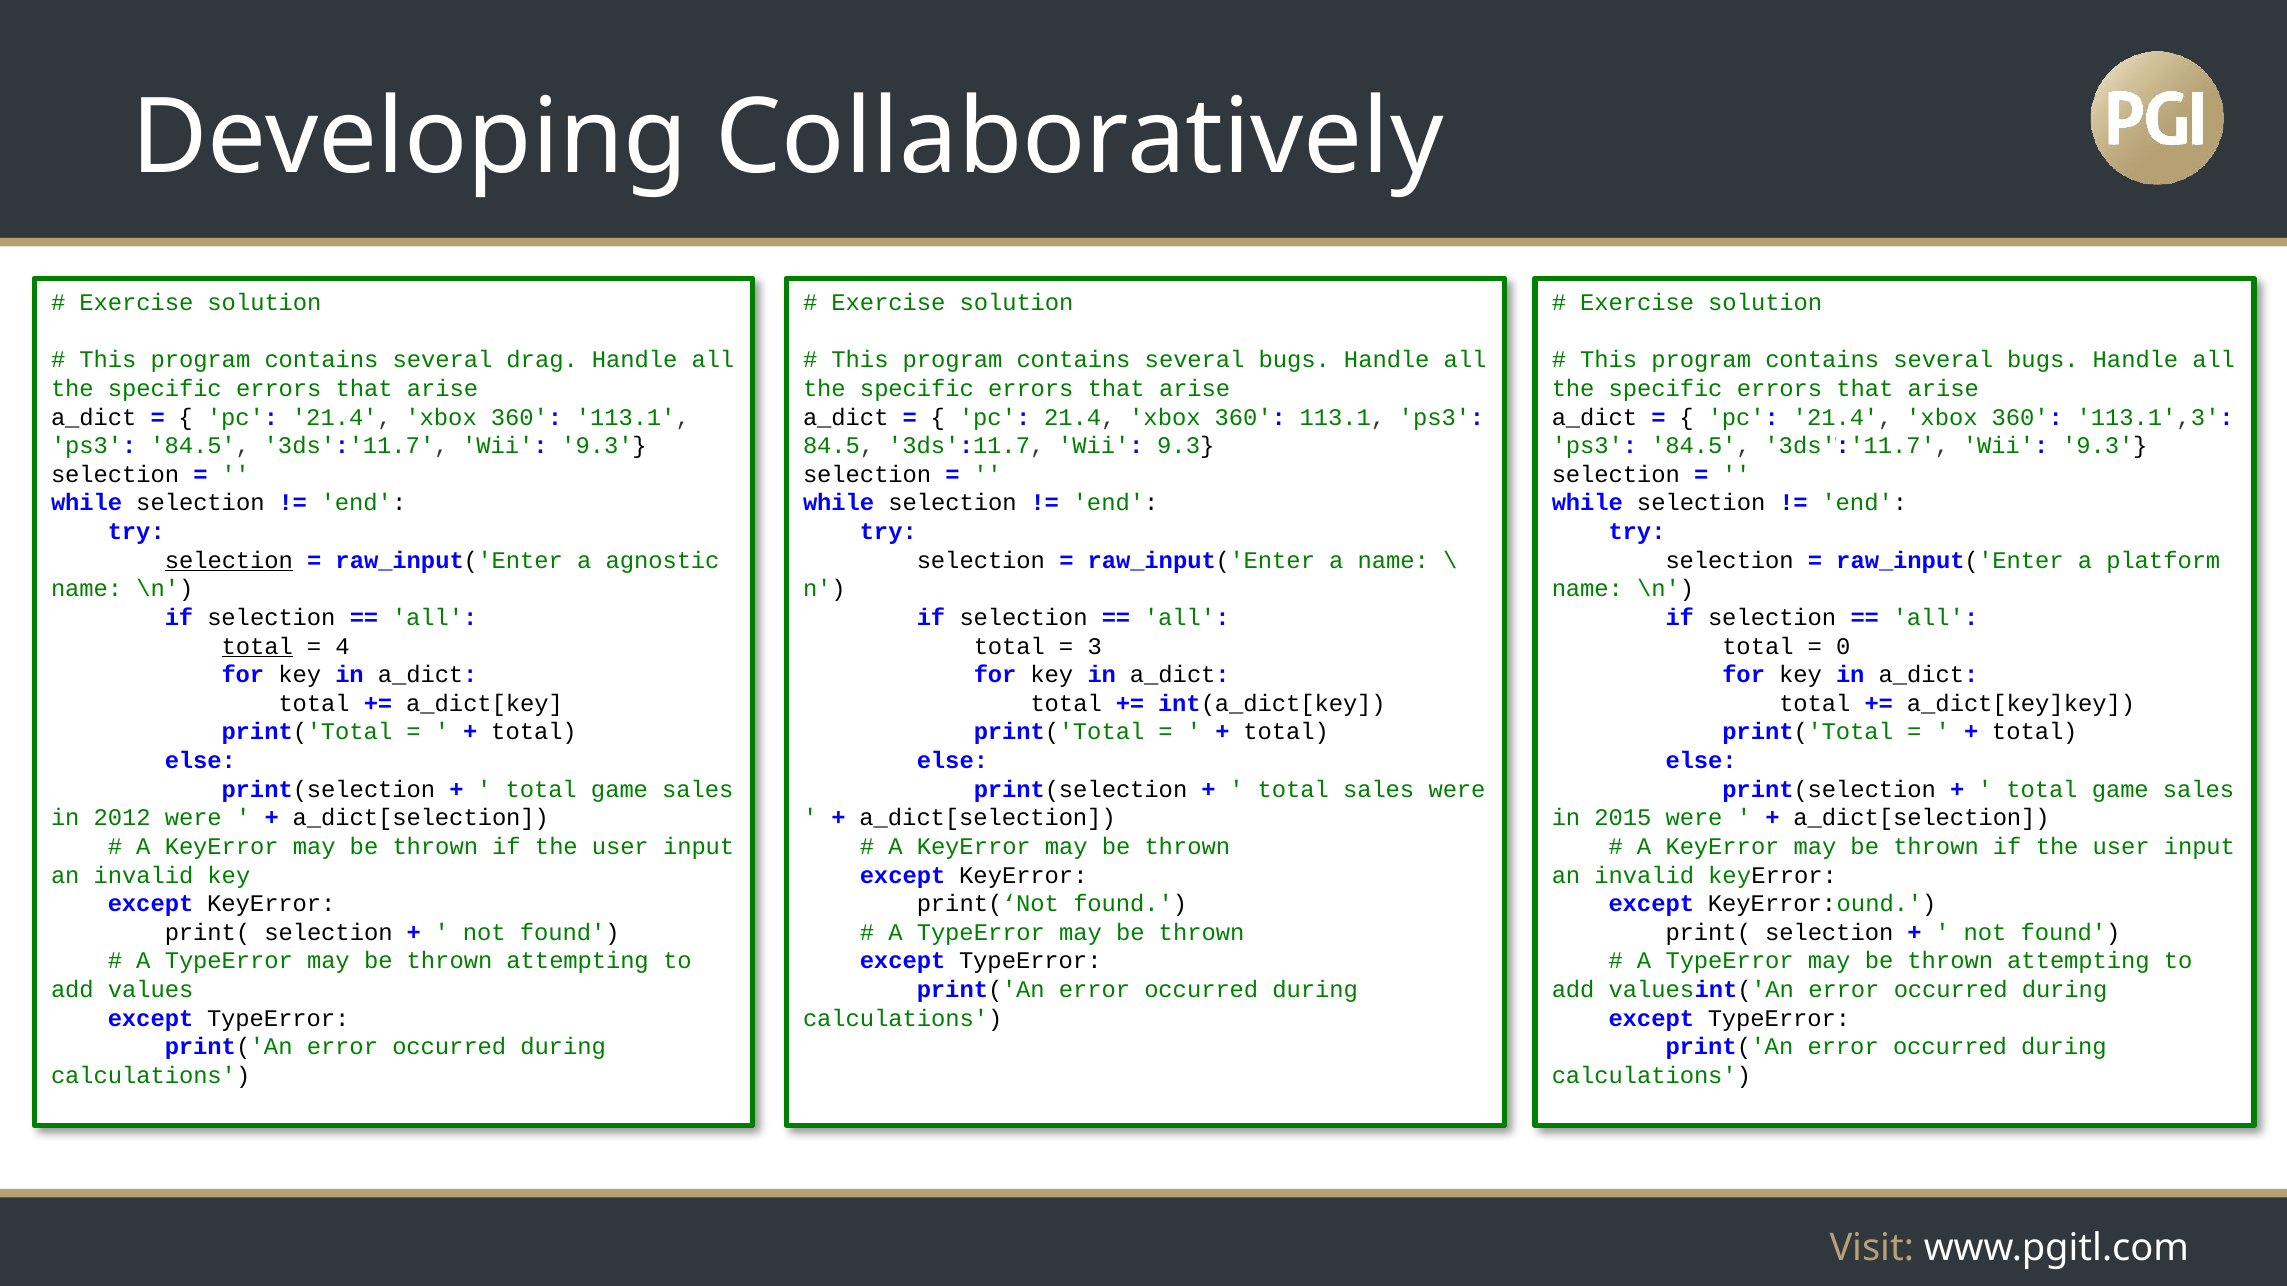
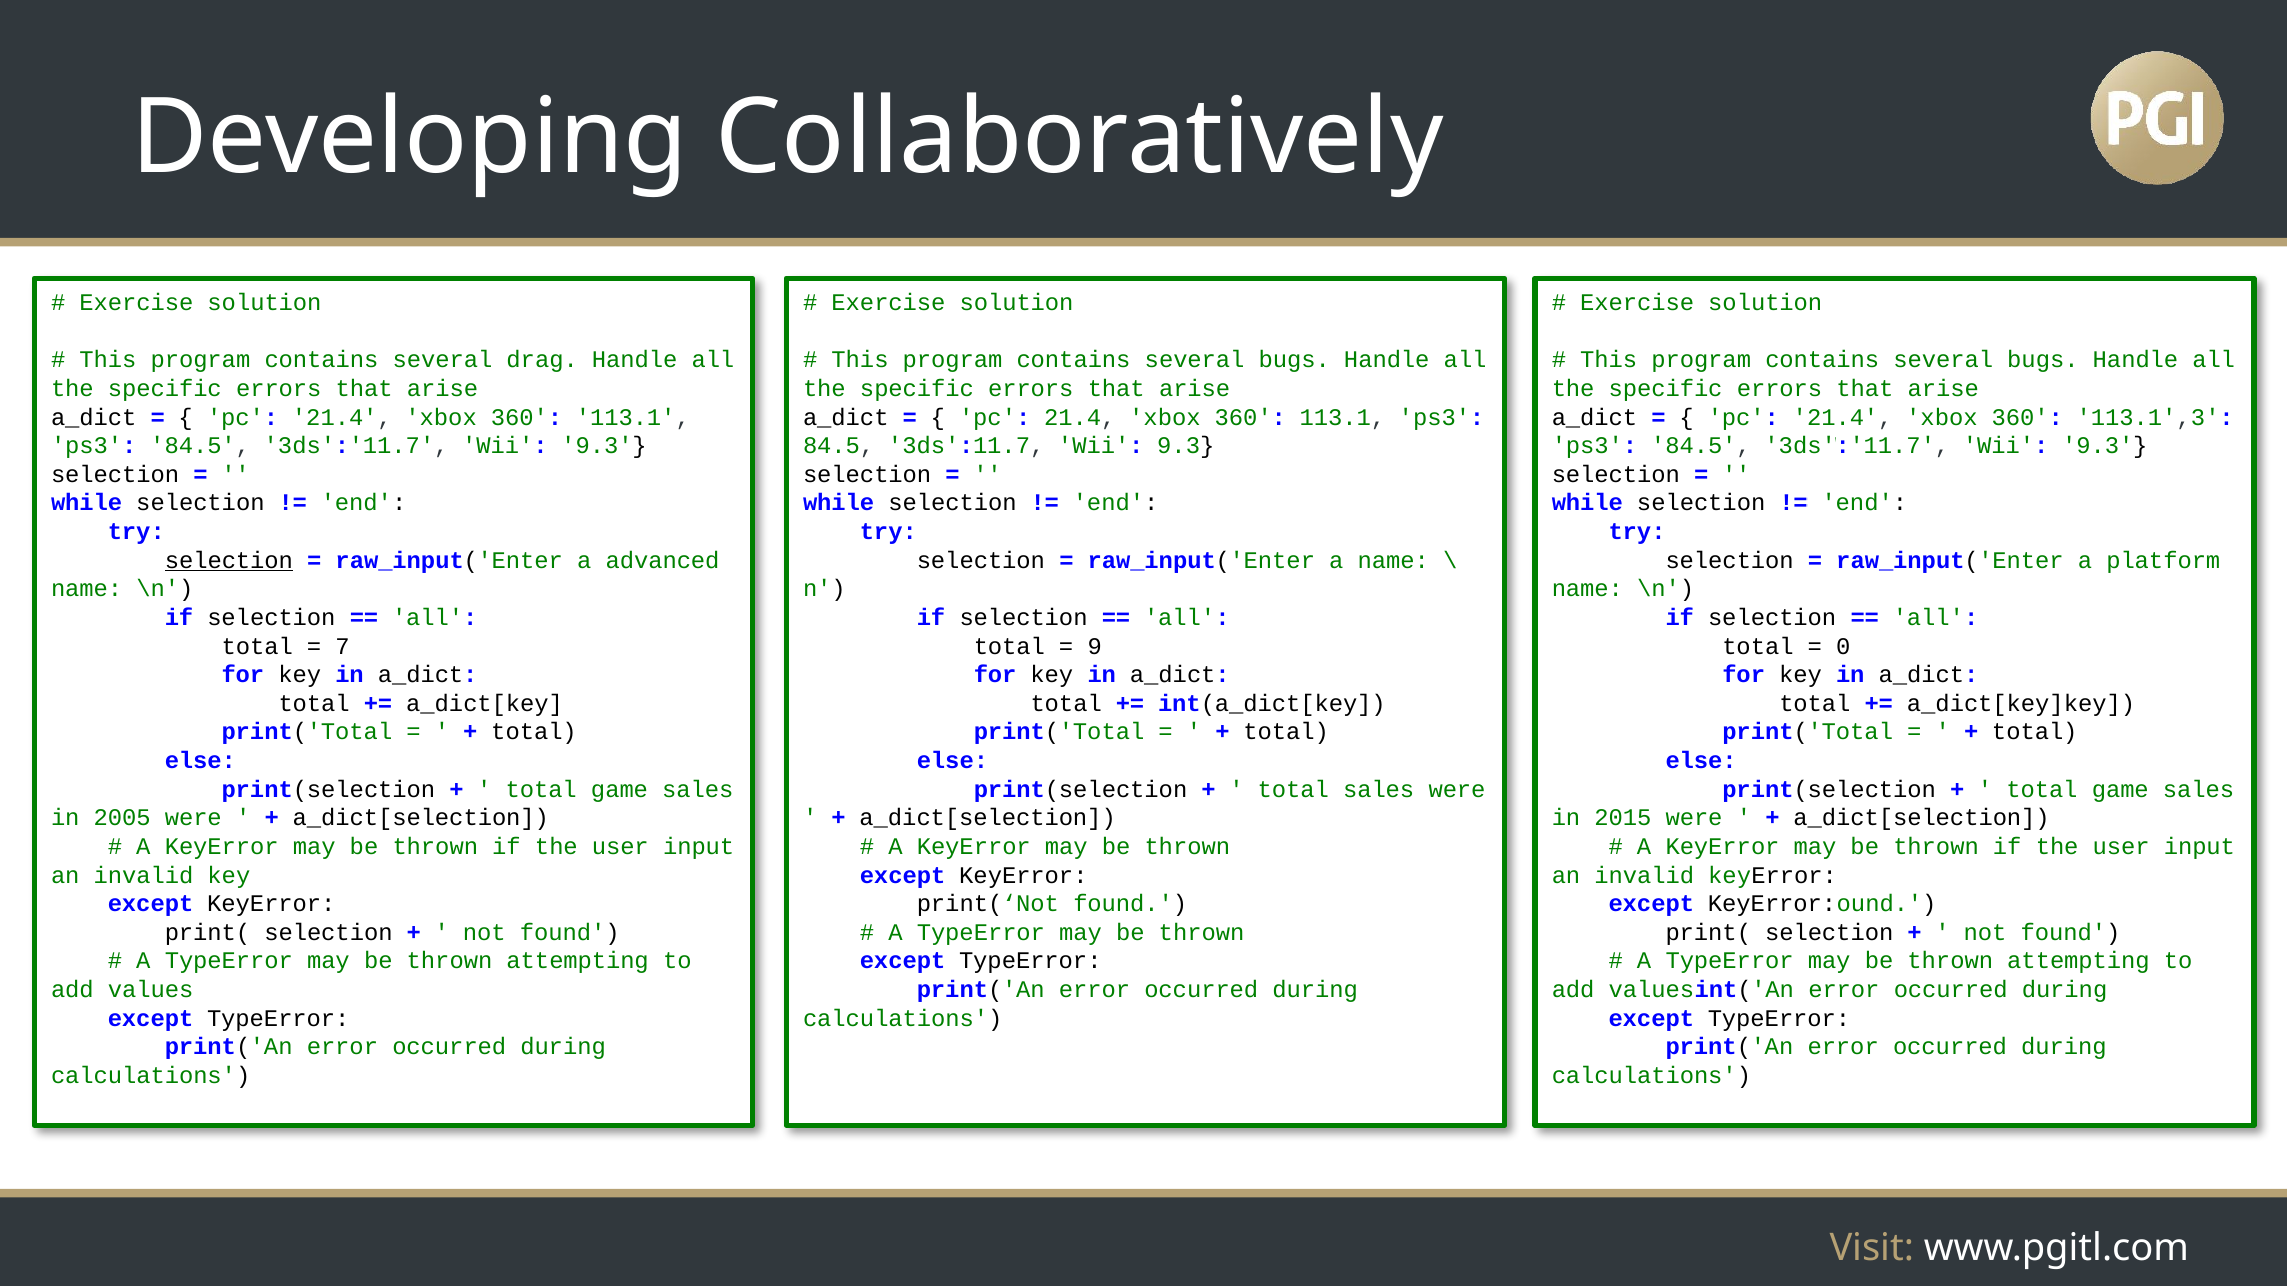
agnostic: agnostic -> advanced (663, 561)
total underline: present -> none (257, 646)
4: 4 -> 7 (343, 646)
3: 3 -> 9 (1095, 646)
2012: 2012 -> 2005 (122, 818)
